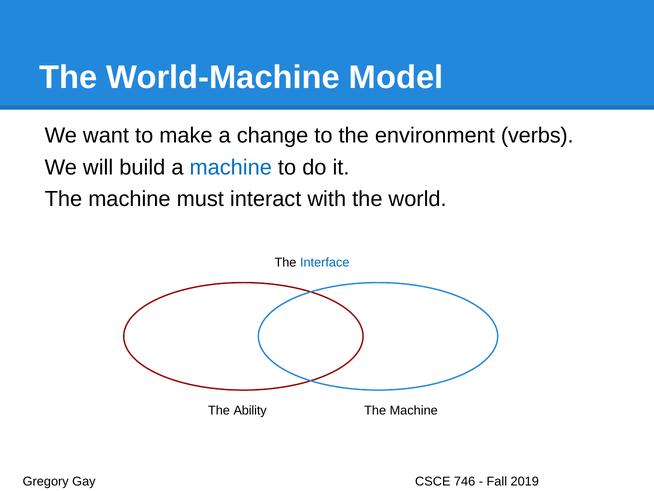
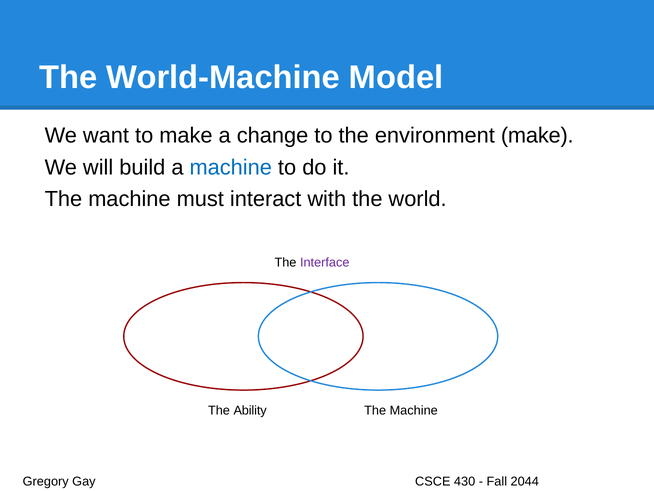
environment verbs: verbs -> make (537, 136)
Interface colour: blue -> purple (325, 263)
746: 746 -> 430 (465, 481)
2019: 2019 -> 2044 (525, 481)
